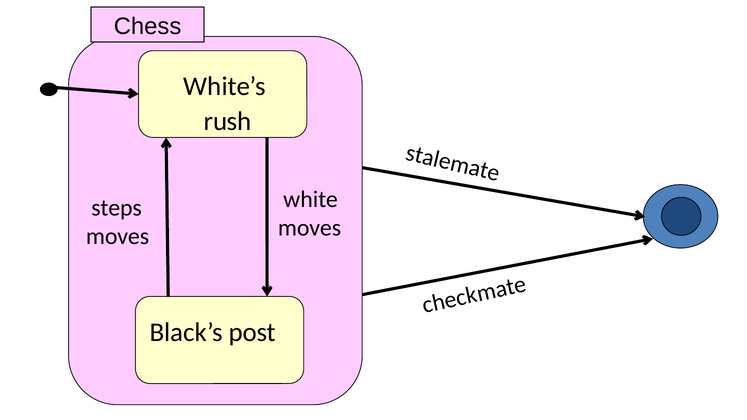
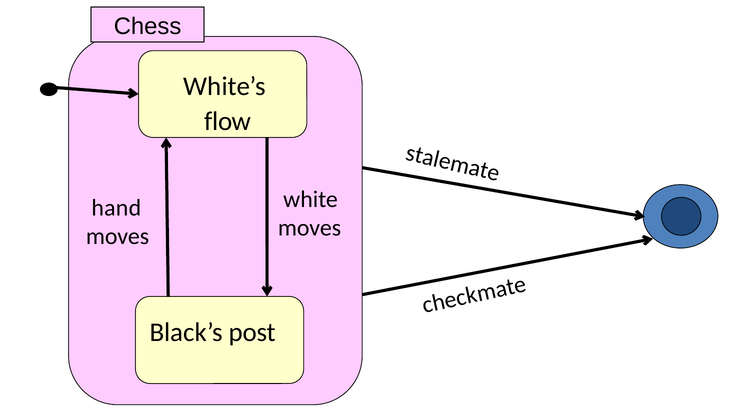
rush: rush -> flow (228, 121)
steps: steps -> hand (116, 208)
